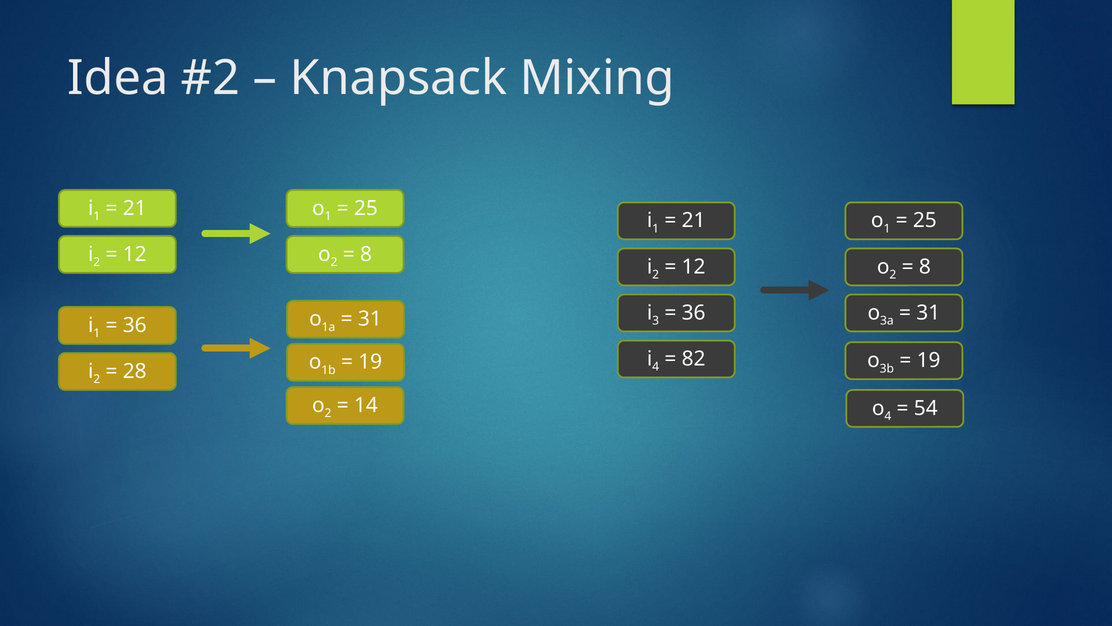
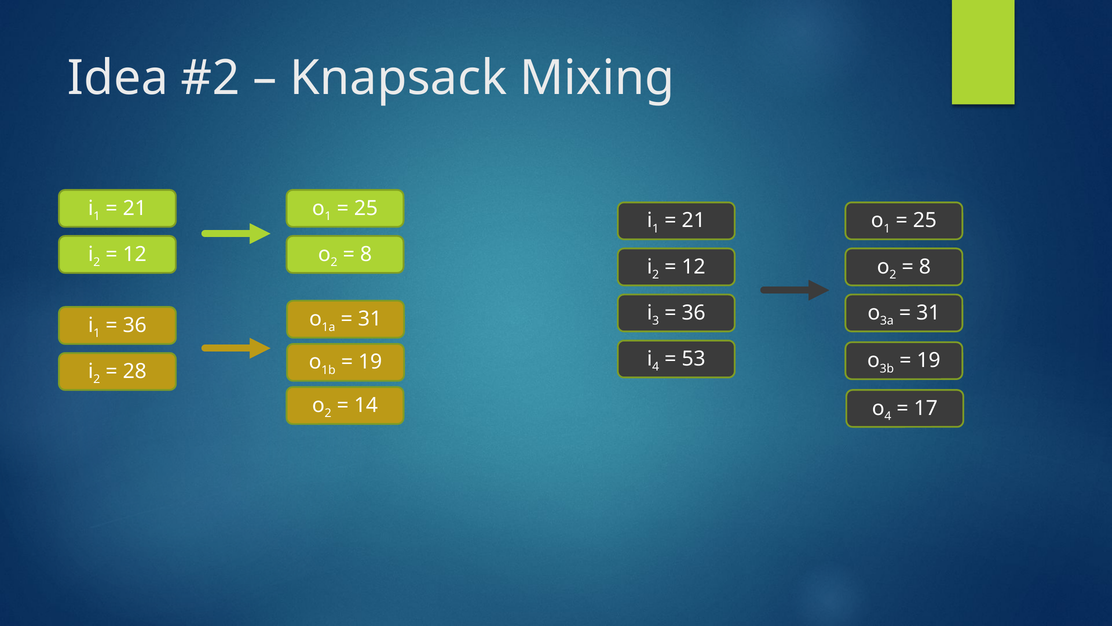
82: 82 -> 53 (694, 358)
54: 54 -> 17 (926, 408)
